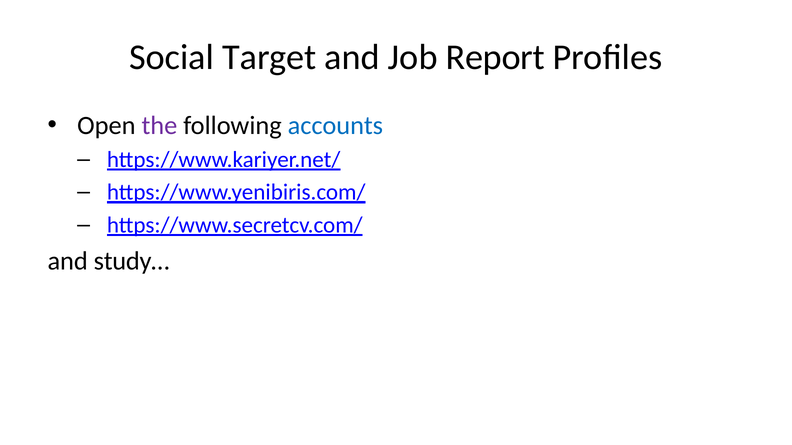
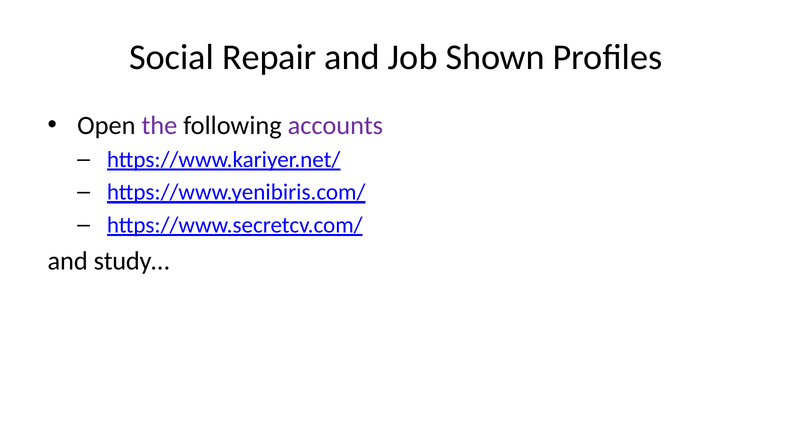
Target: Target -> Repair (269, 57)
Report: Report -> Shown (495, 57)
accounts colour: blue -> purple (335, 126)
